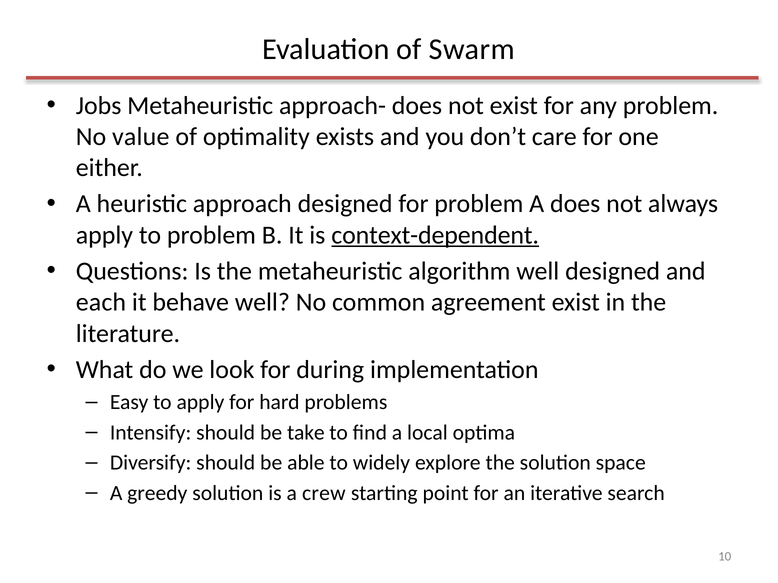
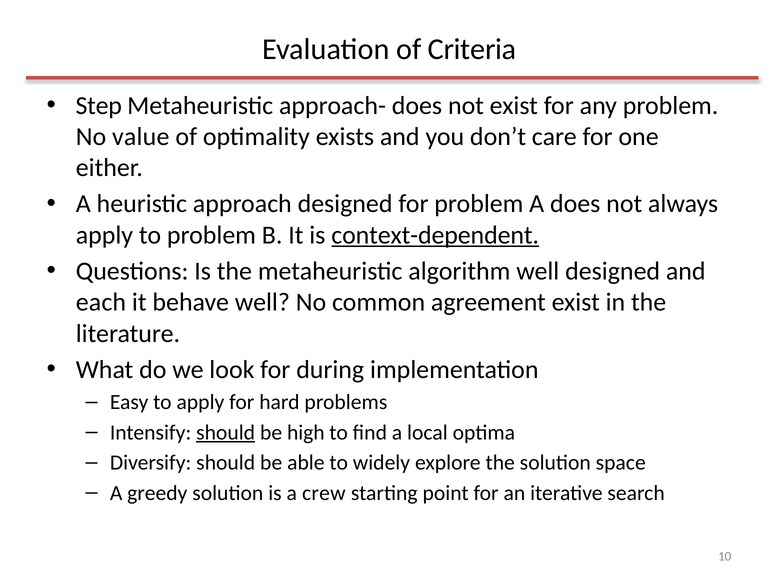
Swarm: Swarm -> Criteria (472, 49)
Jobs: Jobs -> Step (99, 106)
should underline: none -> present (226, 433)
take: take -> high (306, 433)
